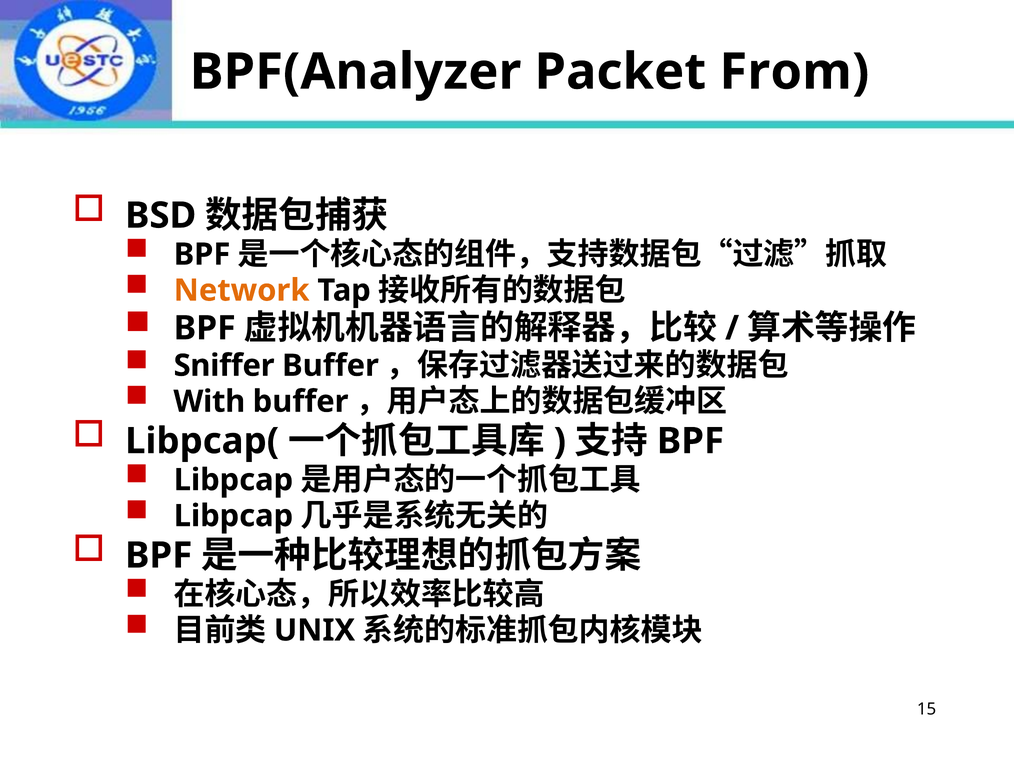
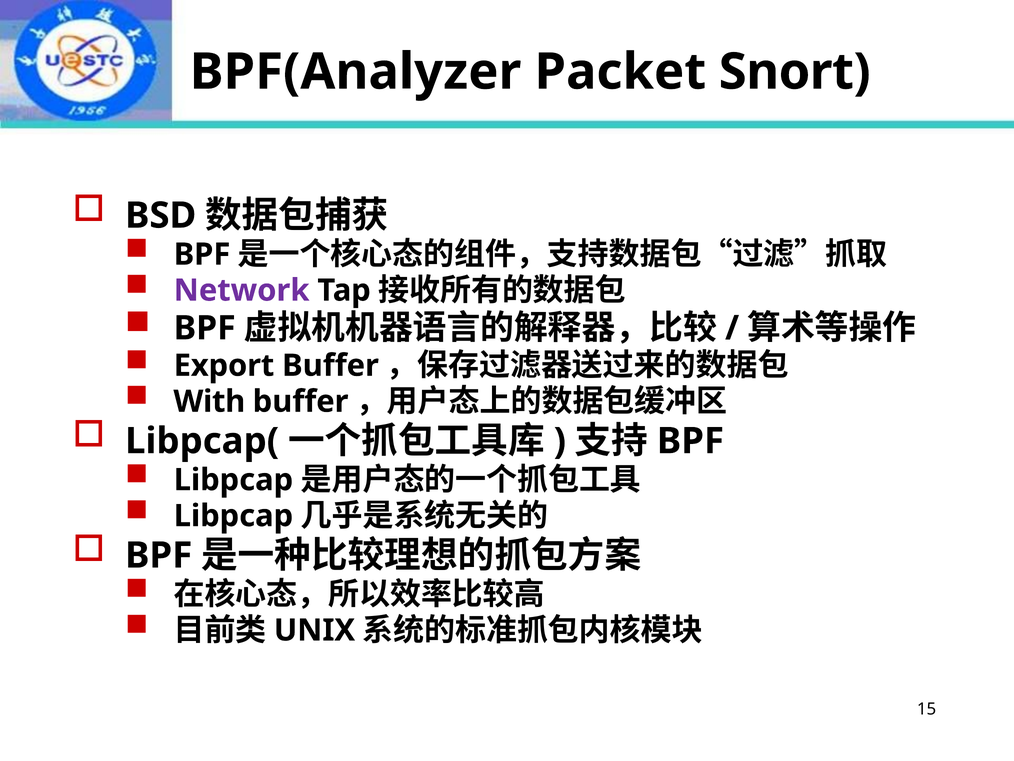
From: From -> Snort (795, 72)
Network colour: orange -> purple (242, 290)
Sniffer: Sniffer -> Export (224, 365)
